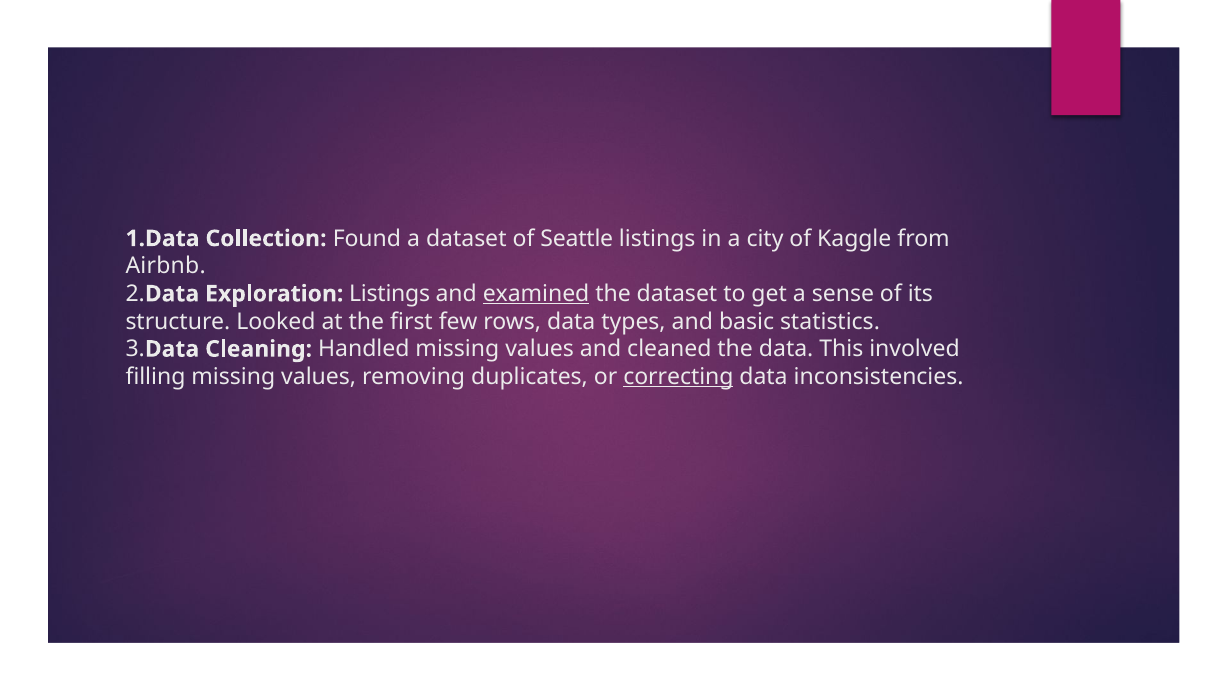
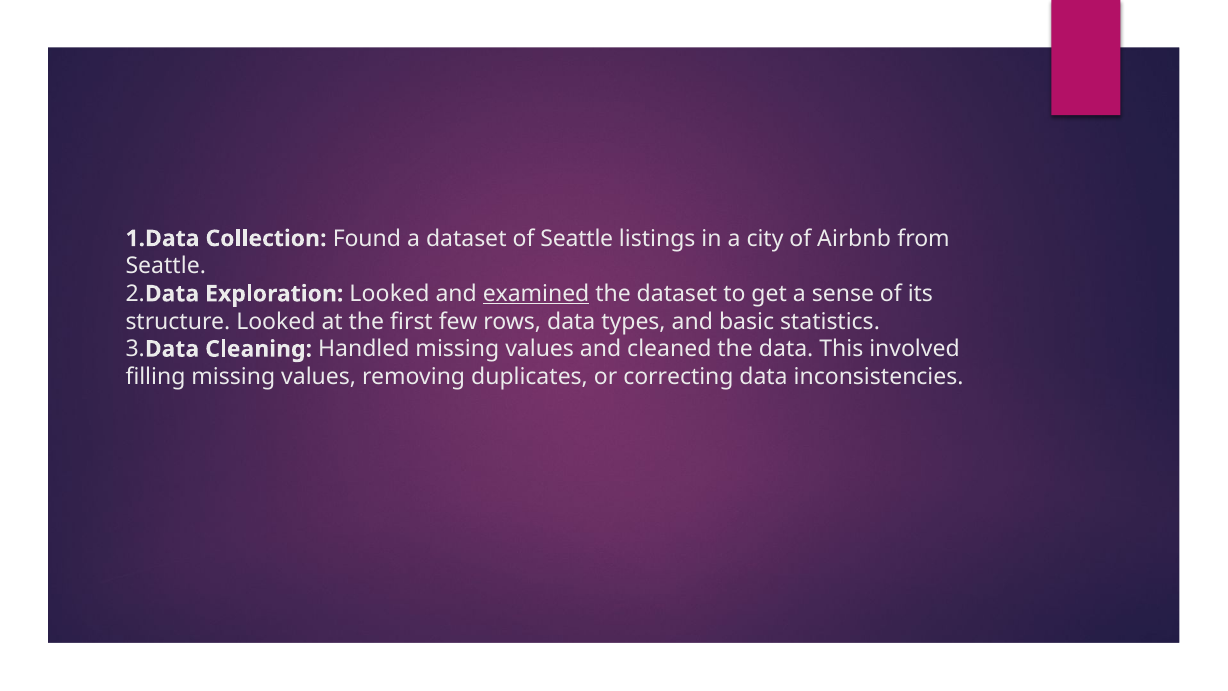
Kaggle: Kaggle -> Airbnb (854, 238)
Airbnb: Airbnb -> Seattle (166, 266)
Exploration Listings: Listings -> Looked (389, 294)
correcting underline: present -> none (678, 377)
